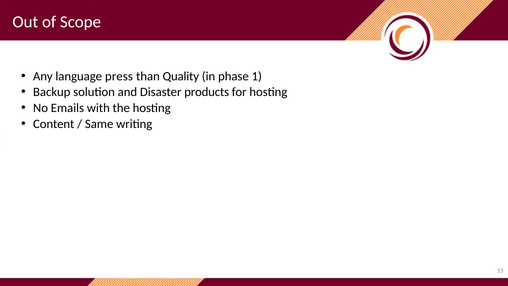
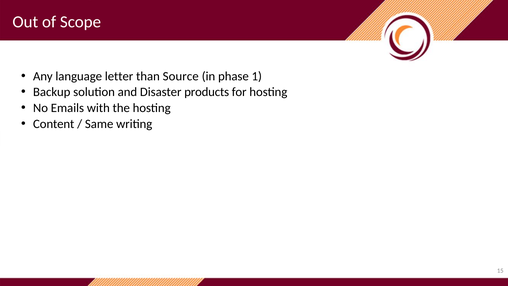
press: press -> letter (119, 76)
Quality: Quality -> Source (181, 76)
